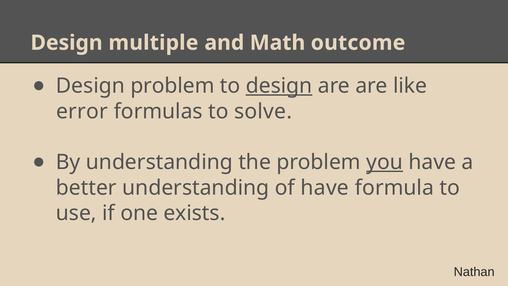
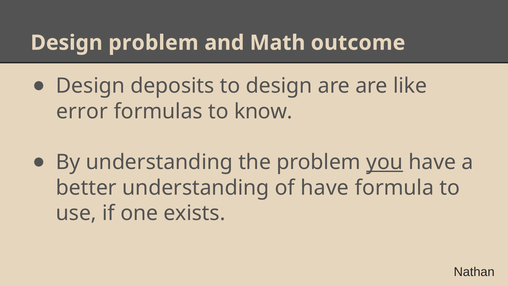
Design multiple: multiple -> problem (153, 43)
Design problem: problem -> deposits (172, 86)
design underline: present -> none (279, 86)
solve: solve -> know (263, 111)
